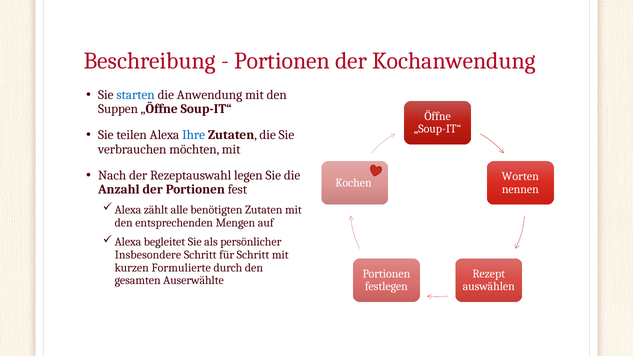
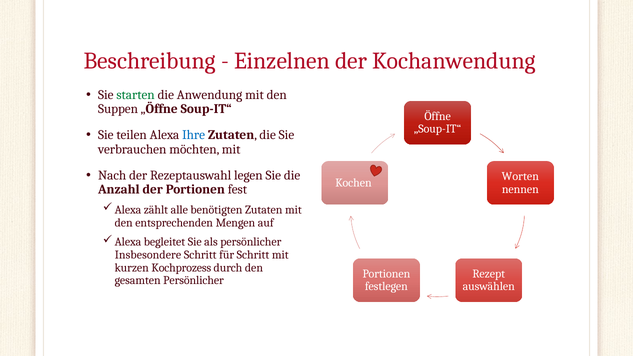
Portionen: Portionen -> Einzelnen (282, 61)
starten colour: blue -> green (136, 95)
Formulierte: Formulierte -> Kochprozess (181, 268)
gesamten Auserwählte: Auserwählte -> Persönlicher (194, 281)
